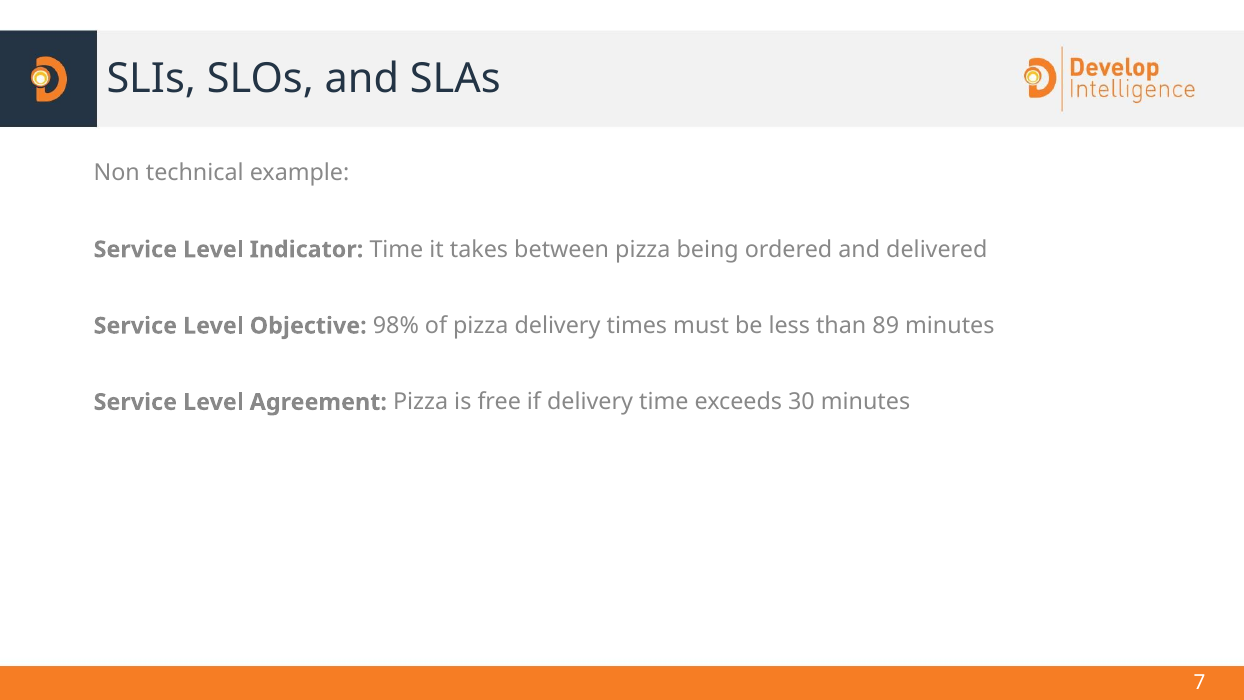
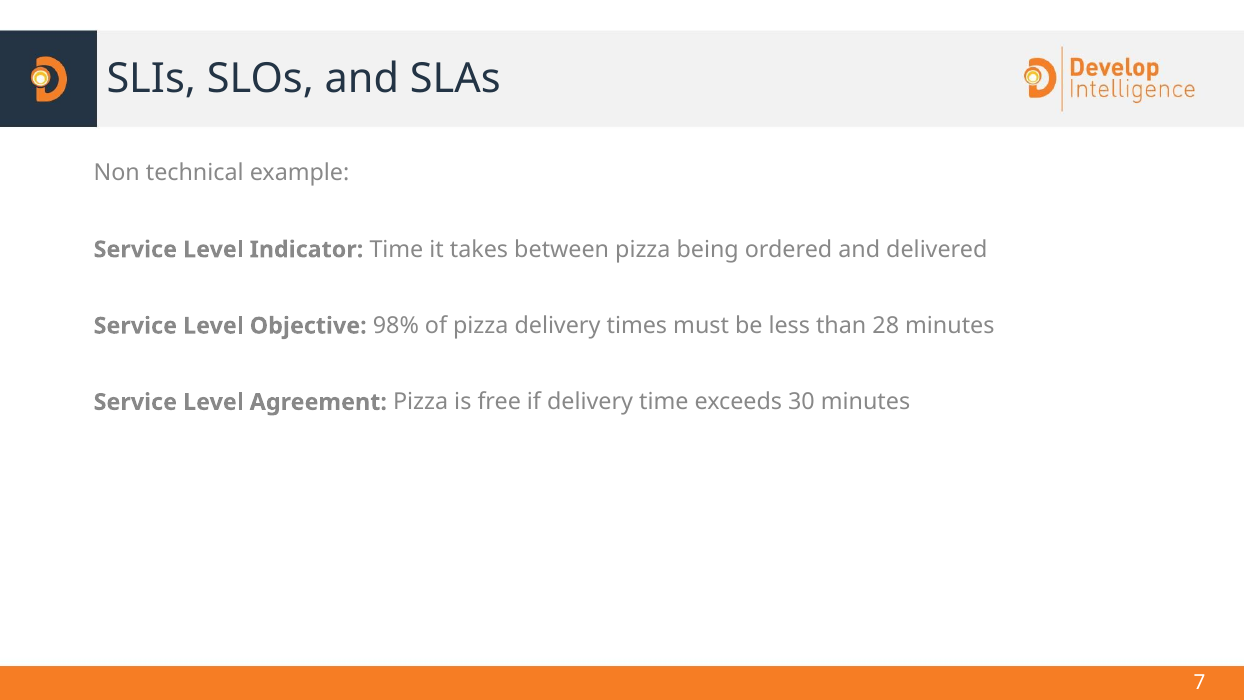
89: 89 -> 28 (886, 326)
